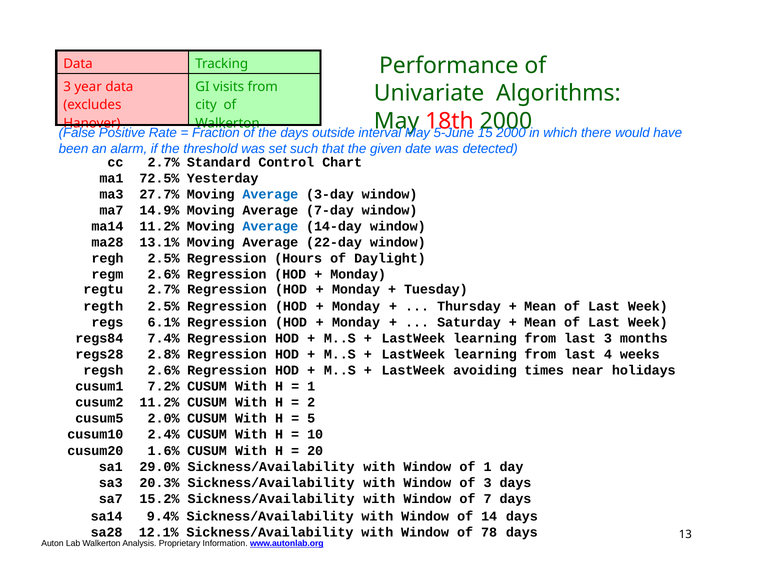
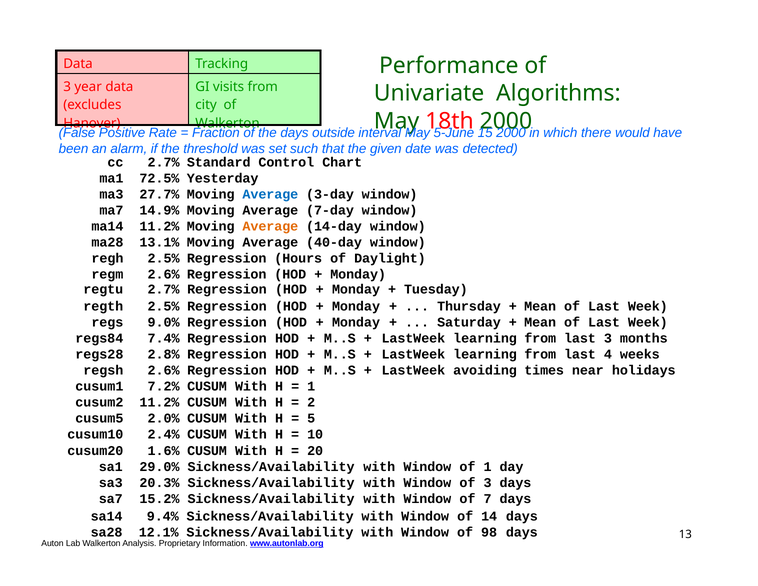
Average colour: blue -> orange (270, 226)
22-day: 22-day -> 40-day (334, 242)
6.1%: 6.1% -> 9.0% (164, 322)
78: 78 -> 98 (489, 532)
